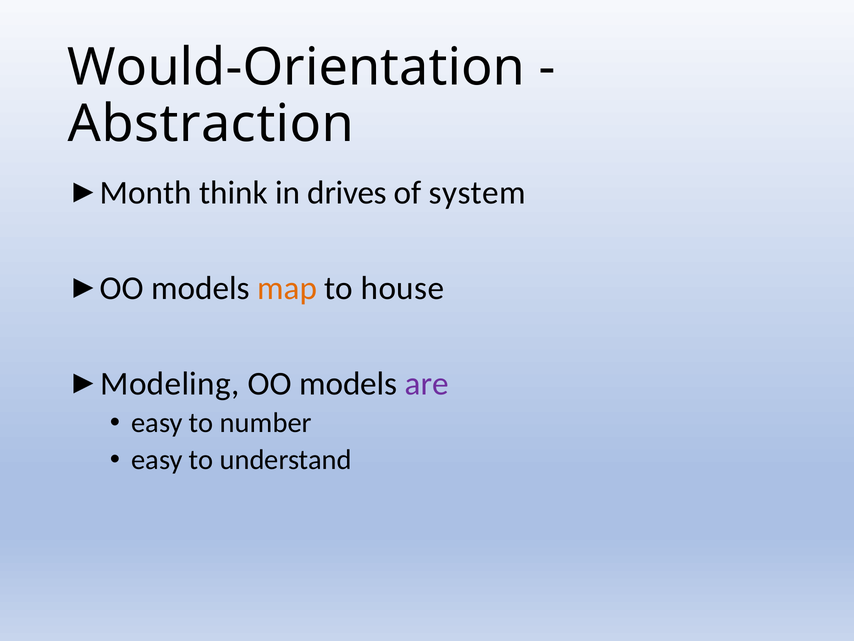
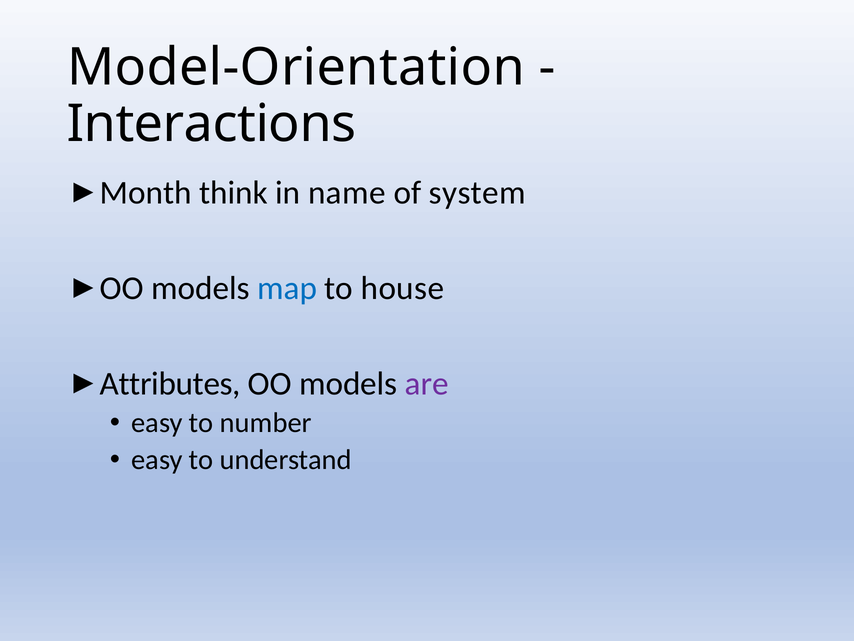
Would-Orientation: Would-Orientation -> Model-Orientation (296, 67)
Abstraction: Abstraction -> Interactions (212, 124)
drives: drives -> name (347, 193)
map colour: orange -> blue (287, 288)
Modeling: Modeling -> Attributes (170, 383)
